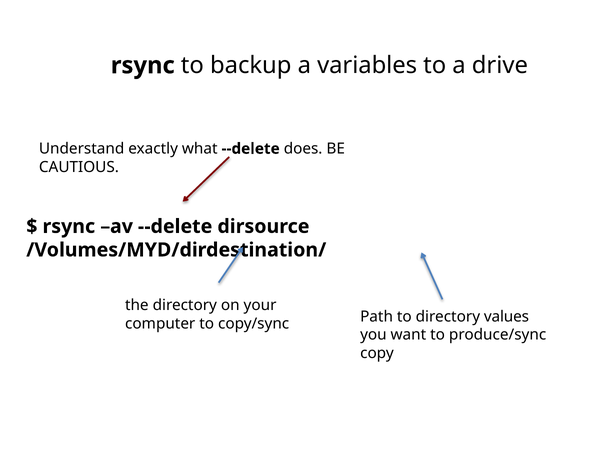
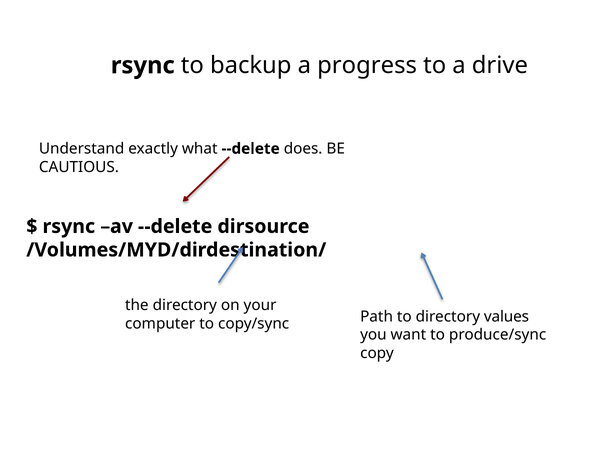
variables: variables -> progress (367, 65)
